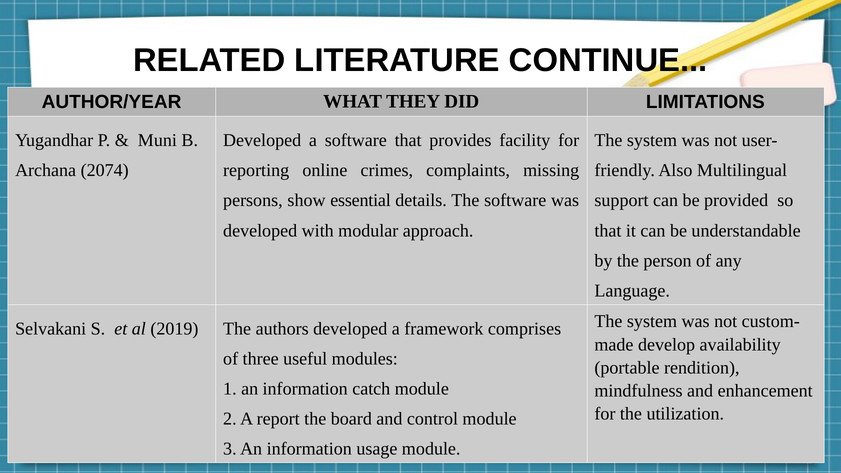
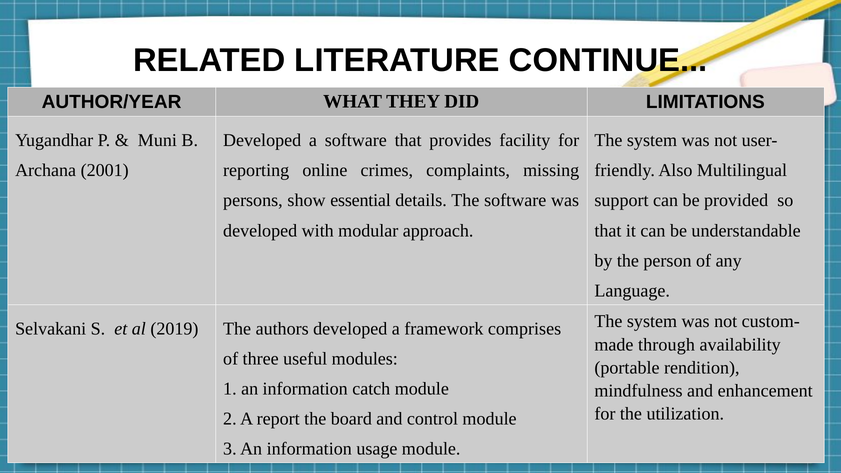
2074: 2074 -> 2001 (105, 170)
develop: develop -> through (666, 345)
